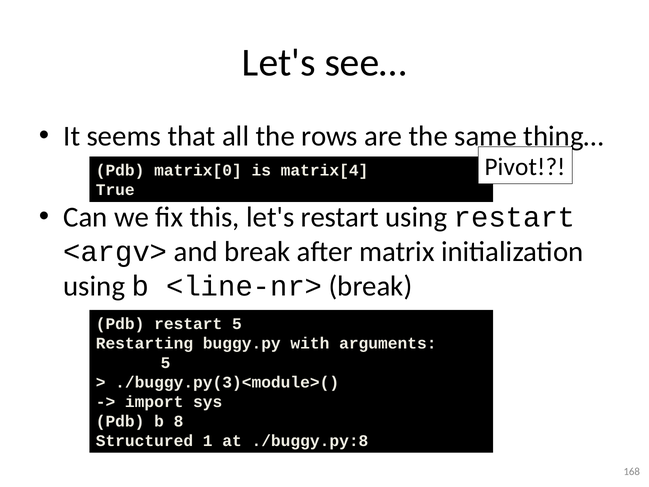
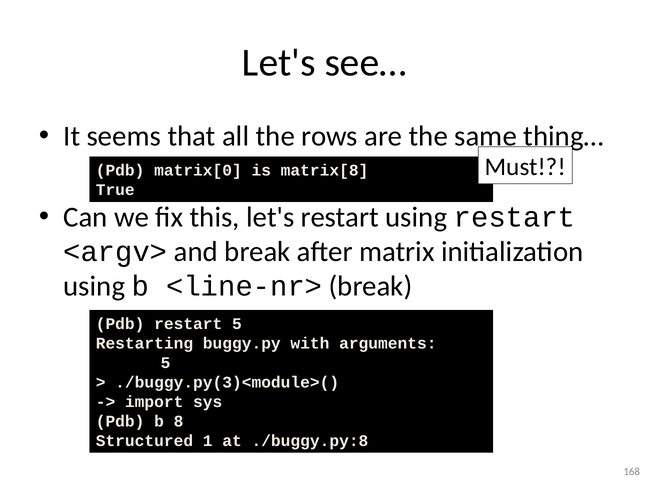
Pivot: Pivot -> Must (525, 167)
matrix[4: matrix[4 -> matrix[8 (325, 171)
